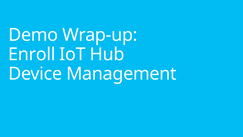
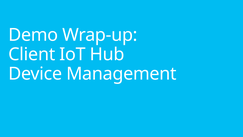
Enroll: Enroll -> Client (32, 54)
